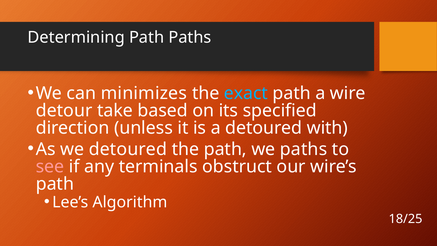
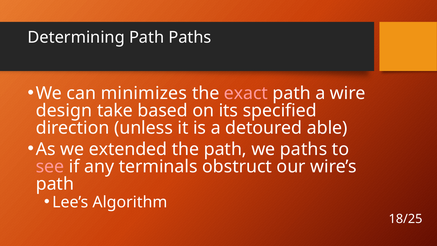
exact colour: light blue -> pink (246, 93)
detour: detour -> design (64, 111)
with: with -> able (327, 128)
we detoured: detoured -> extended (128, 149)
